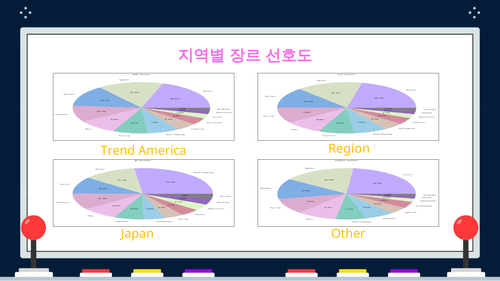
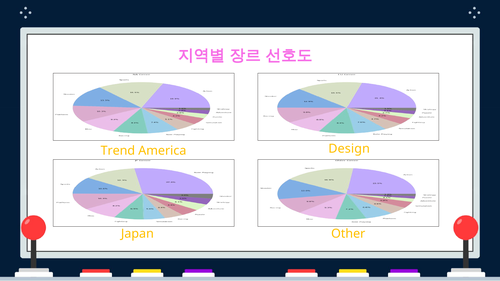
Region: Region -> Design (349, 149)
